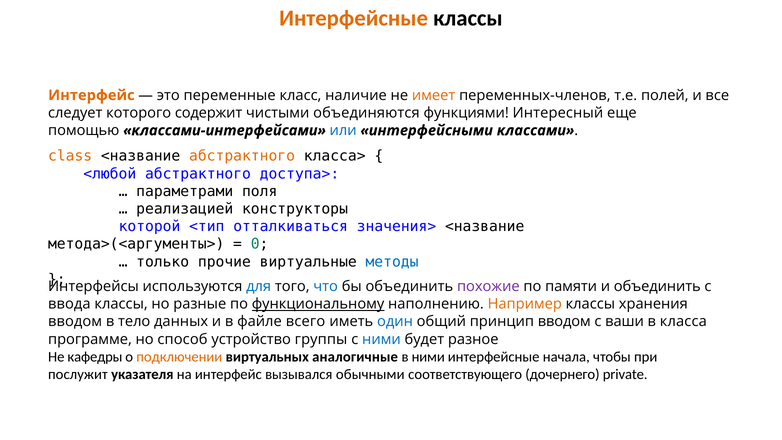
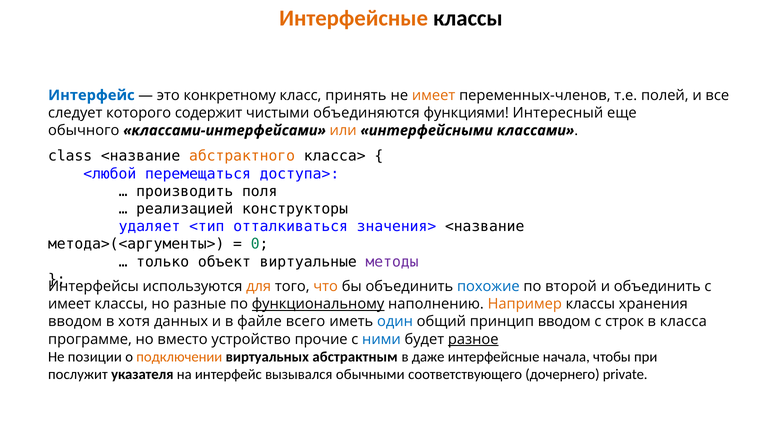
Интерфейс colour: orange -> blue (91, 95)
переменные: переменные -> конкретному (230, 95)
наличие: наличие -> принять (356, 95)
помощью: помощью -> обычного (84, 130)
или colour: blue -> orange (343, 130)
class colour: orange -> black (70, 156)
<любой абстрактного: абстрактного -> перемещаться (198, 174)
параметрами: параметрами -> производить (185, 191)
которой: которой -> удаляет (149, 226)
прочие: прочие -> объект (224, 262)
методы colour: blue -> purple (392, 262)
для colour: blue -> orange (259, 286)
что colour: blue -> orange (326, 286)
похожие colour: purple -> blue (488, 286)
памяти: памяти -> второй (571, 286)
ввода: ввода -> имеет (69, 304)
тело: тело -> хотя (134, 322)
ваши: ваши -> строк (625, 322)
способ: способ -> вместо (183, 339)
группы: группы -> прочие (321, 339)
разное underline: none -> present (473, 339)
кафедры: кафедры -> позиции (95, 357)
аналогичные: аналогичные -> абстрактным (355, 357)
в ними: ними -> даже (428, 357)
